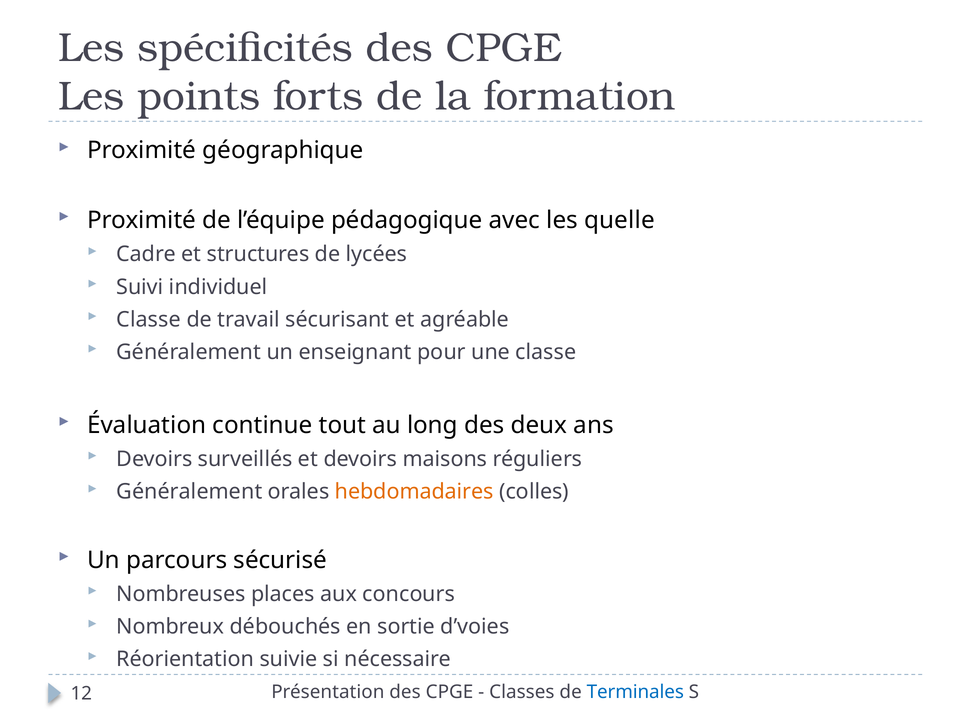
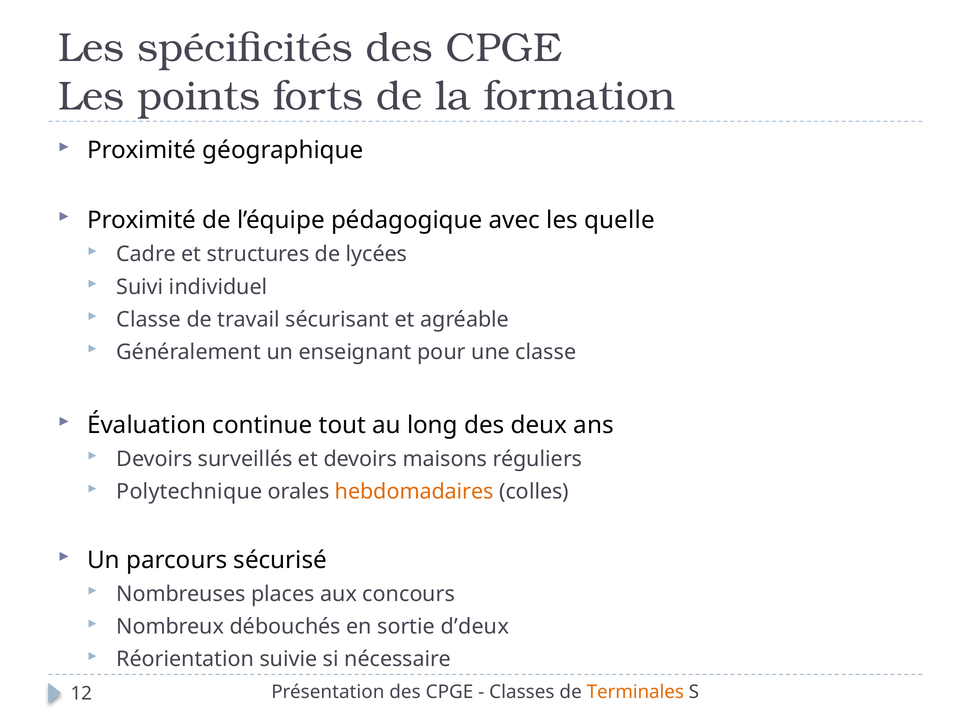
Généralement: Généralement -> Polytechnique (189, 492)
d’voies: d’voies -> d’deux (475, 627)
Terminales colour: blue -> orange (635, 692)
